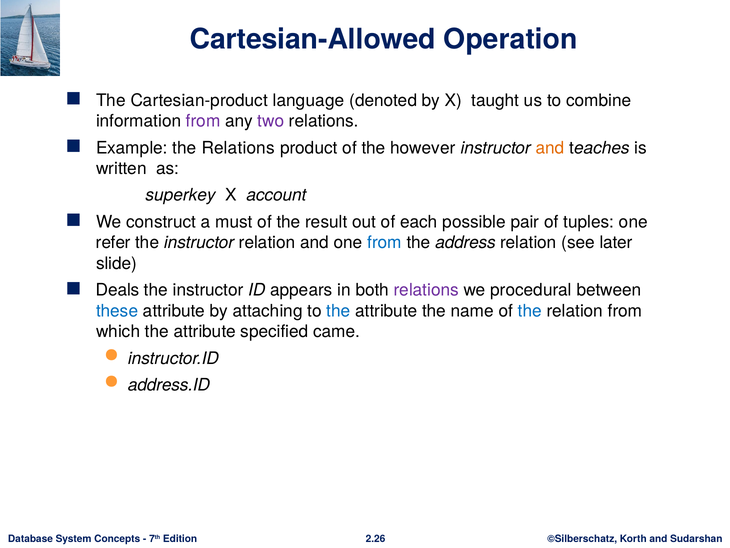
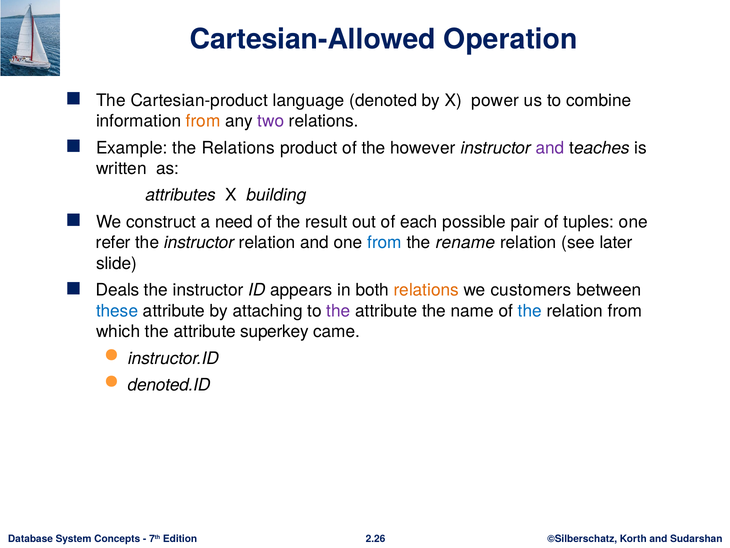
taught: taught -> power (495, 100)
from colour: purple -> orange (203, 121)
and colour: orange -> purple (550, 148)
superkey: superkey -> attributes (181, 195)
account: account -> building (276, 195)
must: must -> need (234, 222)
address: address -> rename (465, 243)
relations colour: purple -> orange (426, 290)
procedural: procedural -> customers (531, 290)
the colour: blue -> purple (338, 311)
specified: specified -> superkey (275, 331)
address.ID: address.ID -> denoted.ID (169, 385)
